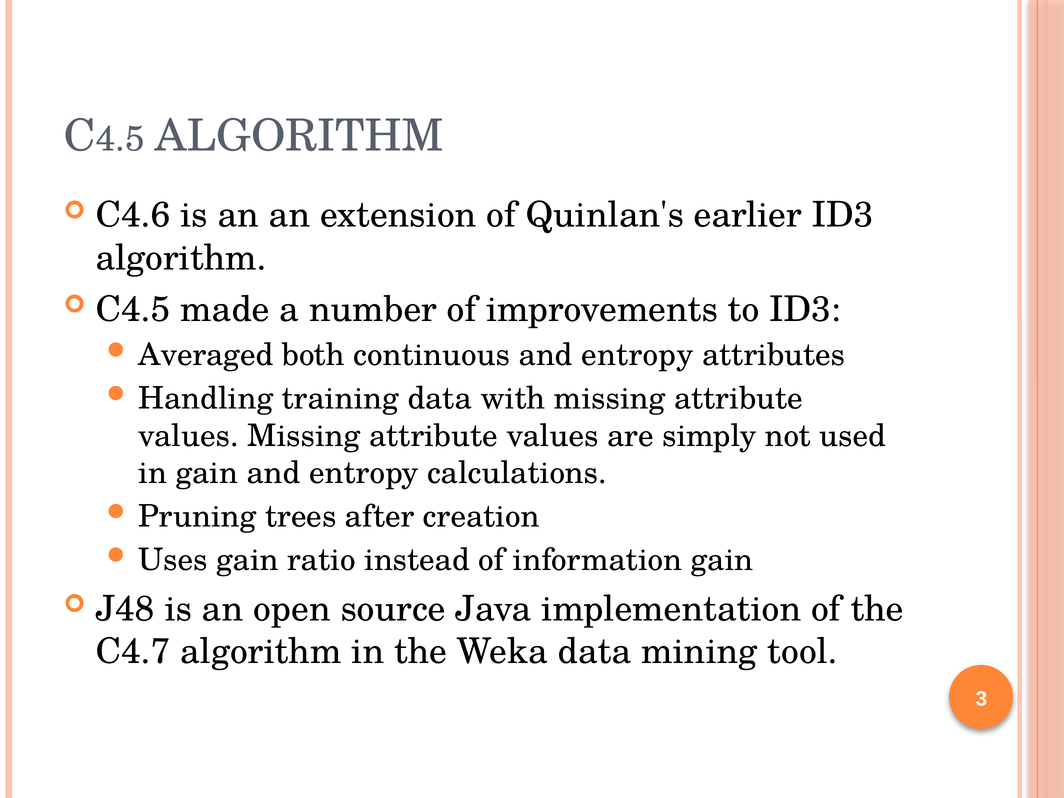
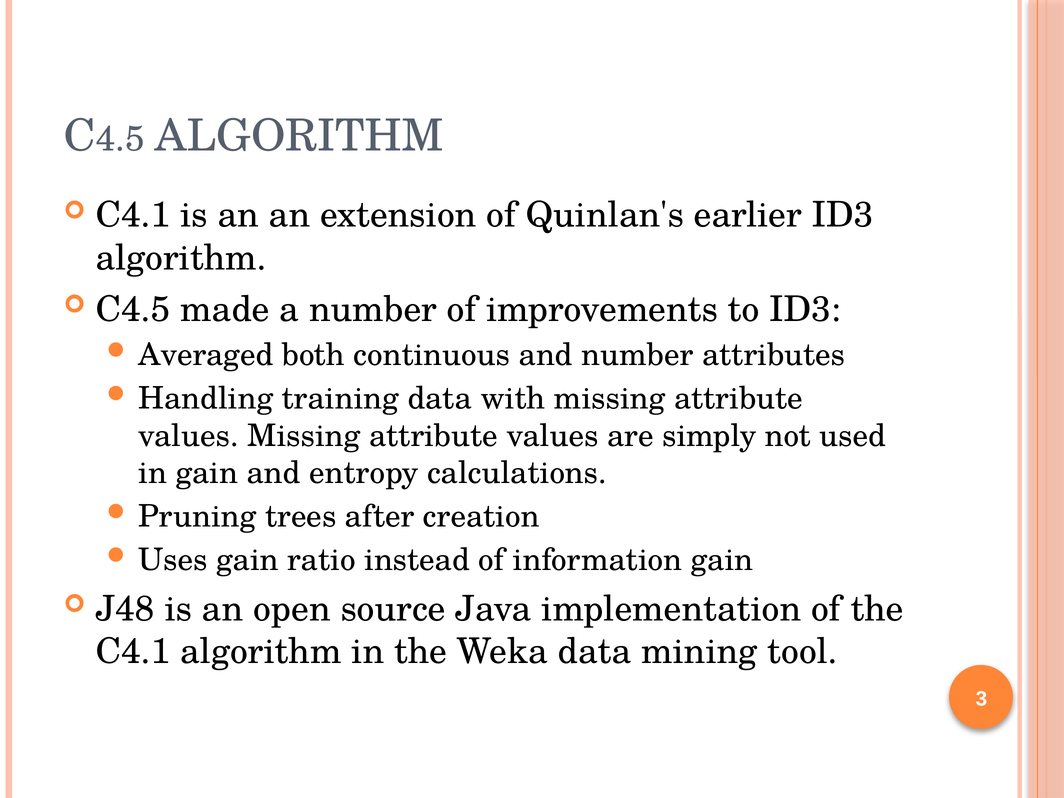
C4.6: C4.6 -> C4.1 (133, 215)
continuous and entropy: entropy -> number (637, 355)
C4.7: C4.7 -> C4.1 (133, 652)
